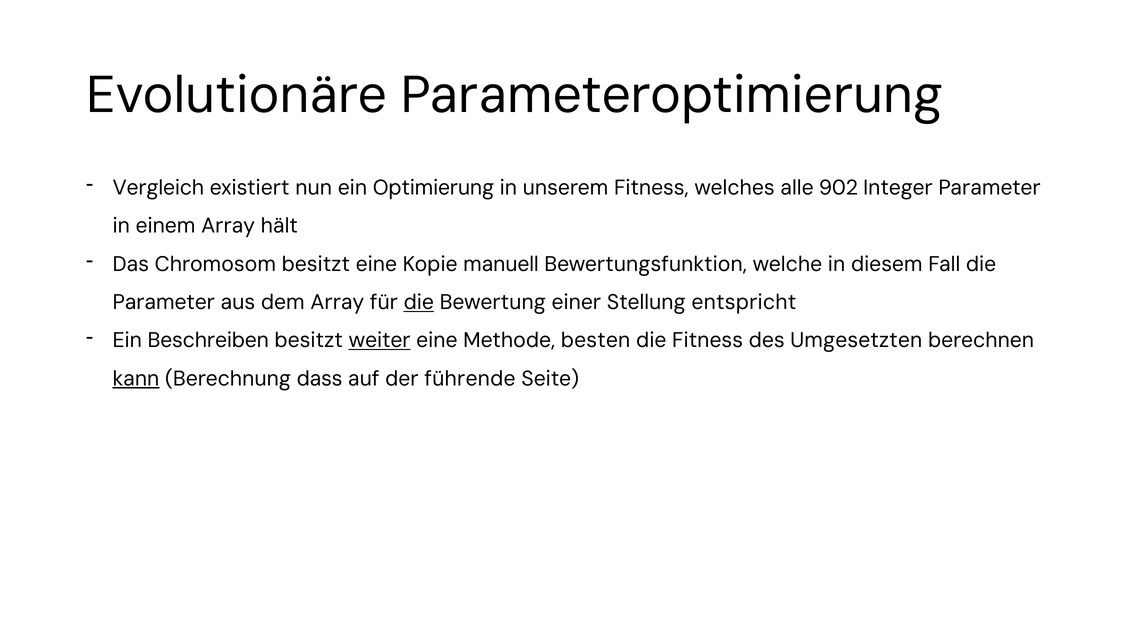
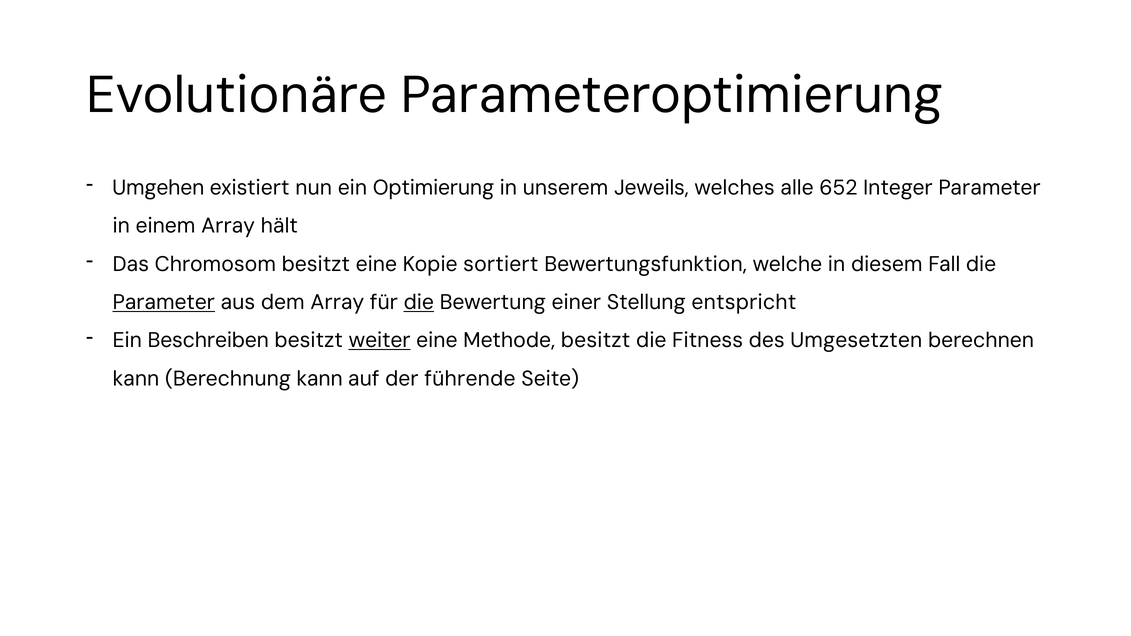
Vergleich: Vergleich -> Umgehen (158, 188)
unserem Fitness: Fitness -> Jeweils (651, 188)
902: 902 -> 652 (838, 188)
manuell: manuell -> sortiert (501, 264)
Parameter underline: none -> present (164, 302)
Methode besten: besten -> besitzt (596, 341)
kann underline: present -> none (136, 379)
Berechnung dass: dass -> kann (320, 379)
